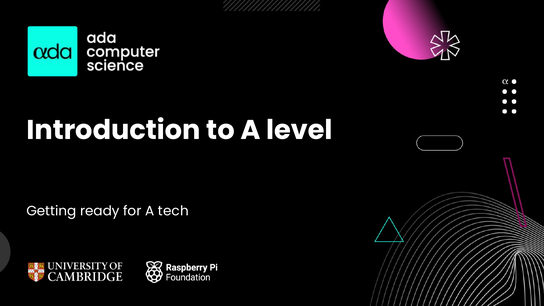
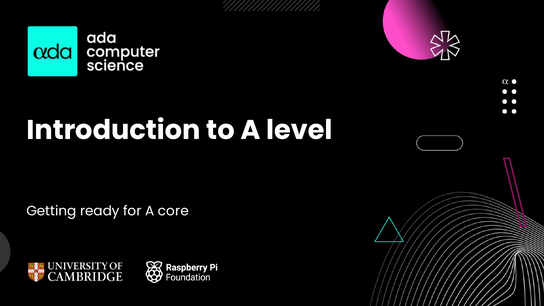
tech: tech -> core (173, 211)
